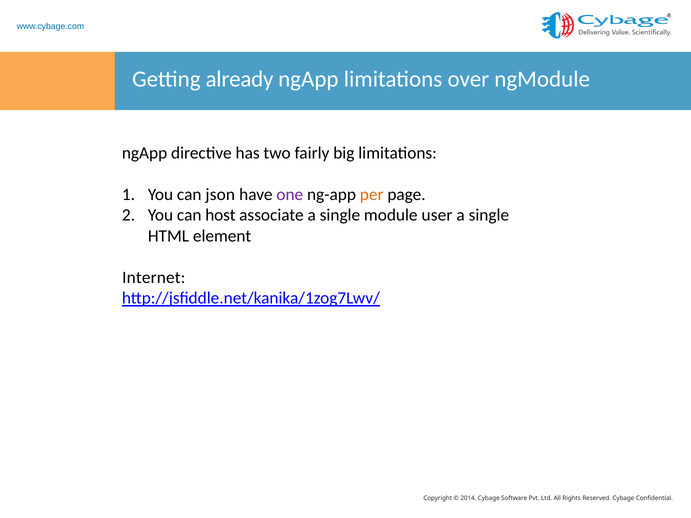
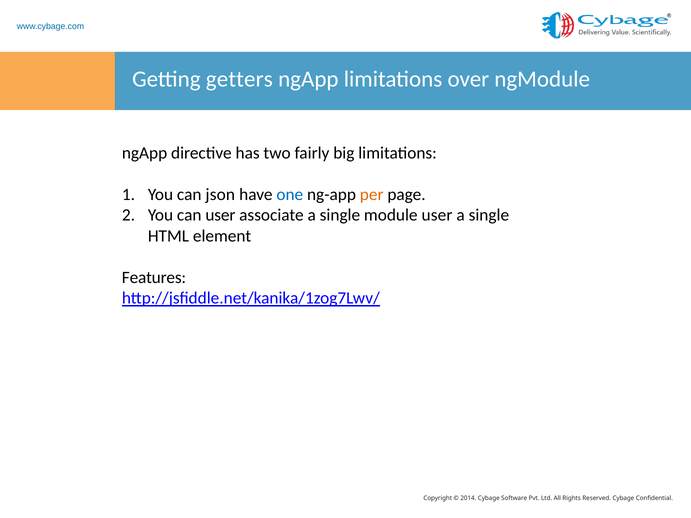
already: already -> getters (239, 79)
one colour: purple -> blue (290, 195)
can host: host -> user (220, 215)
Internet: Internet -> Features (154, 278)
